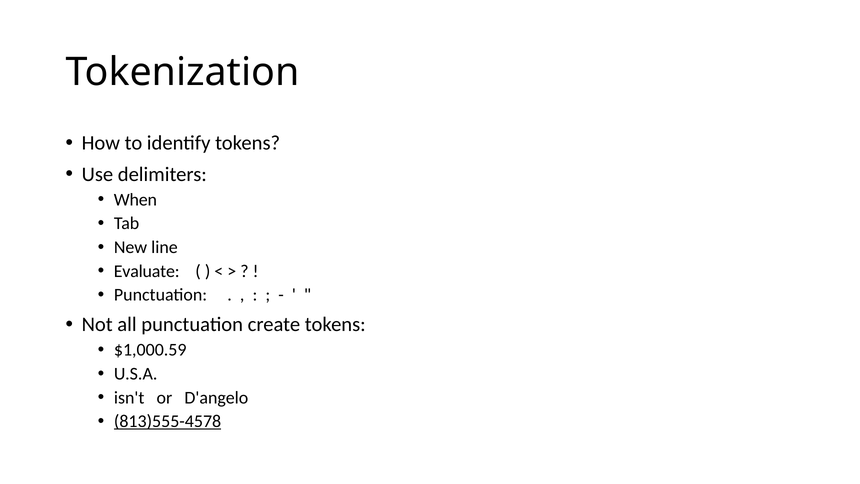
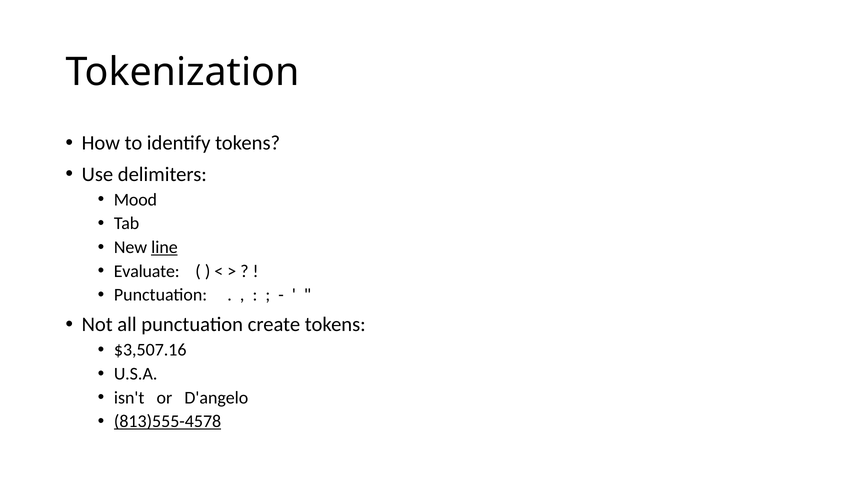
When: When -> Mood (135, 199)
line underline: none -> present (164, 247)
$1,000.59: $1,000.59 -> $3,507.16 (150, 350)
